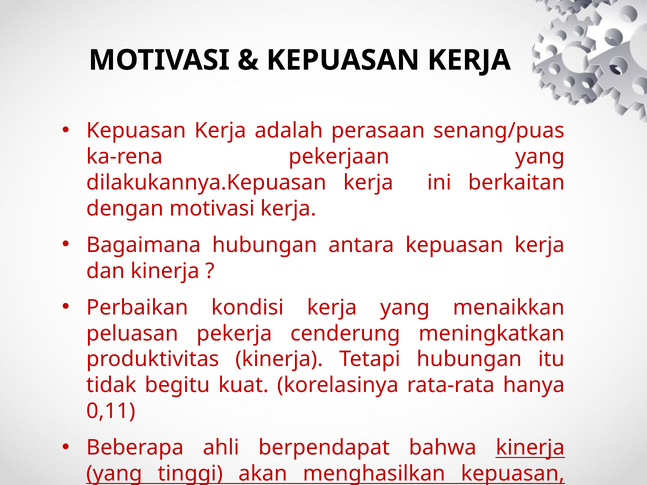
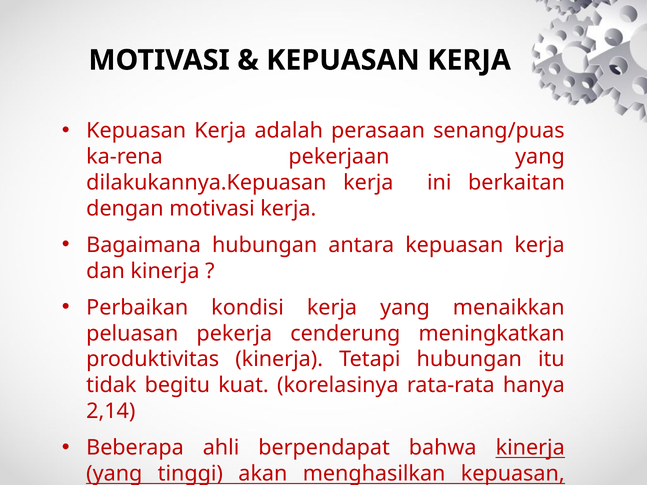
0,11: 0,11 -> 2,14 (111, 411)
